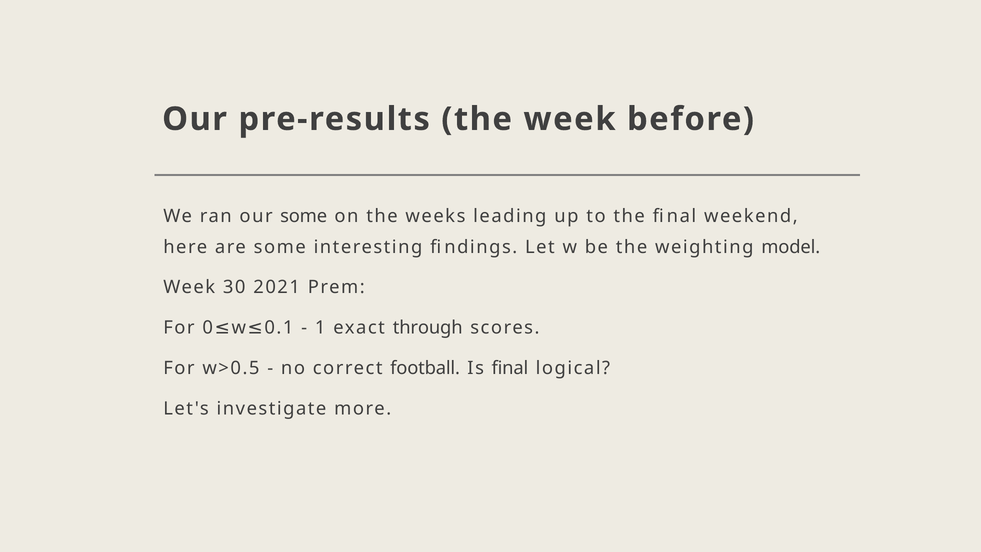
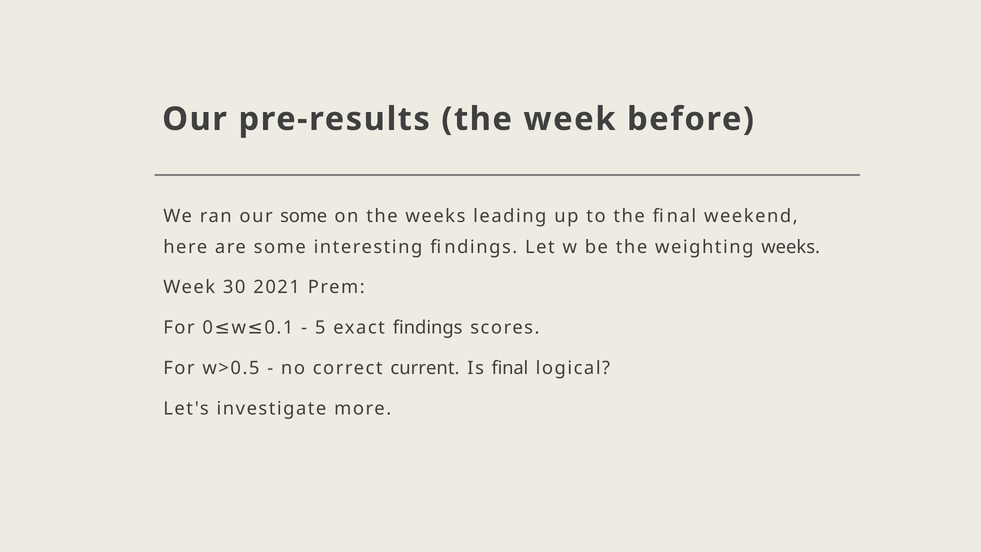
weighting model: model -> weeks (791, 247)
1: 1 -> 5 (320, 328)
exact through: through -> findings (428, 328)
football: football -> current (425, 368)
